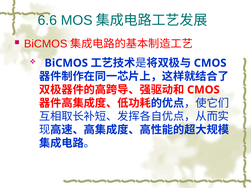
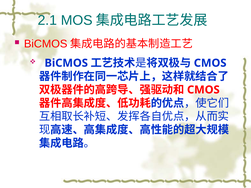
6.6: 6.6 -> 2.1 (47, 20)
